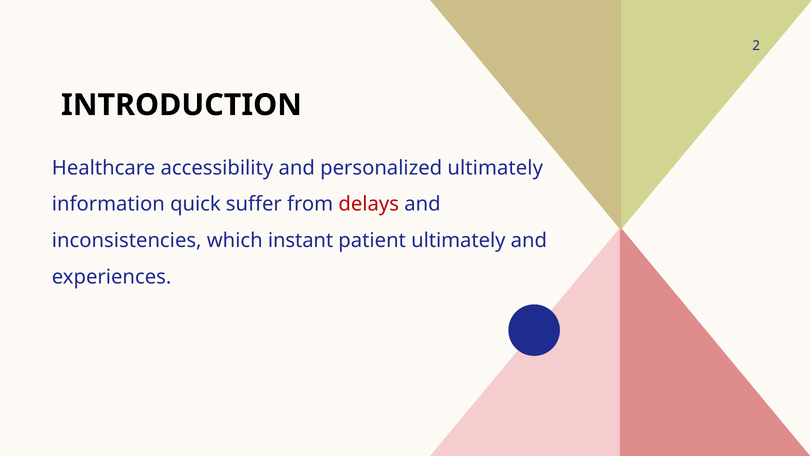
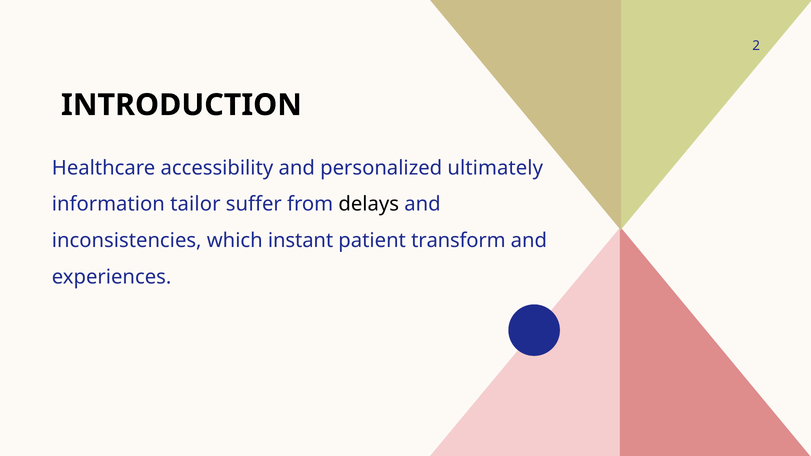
quick: quick -> tailor (195, 204)
delays colour: red -> black (369, 204)
patient ultimately: ultimately -> transform (458, 241)
